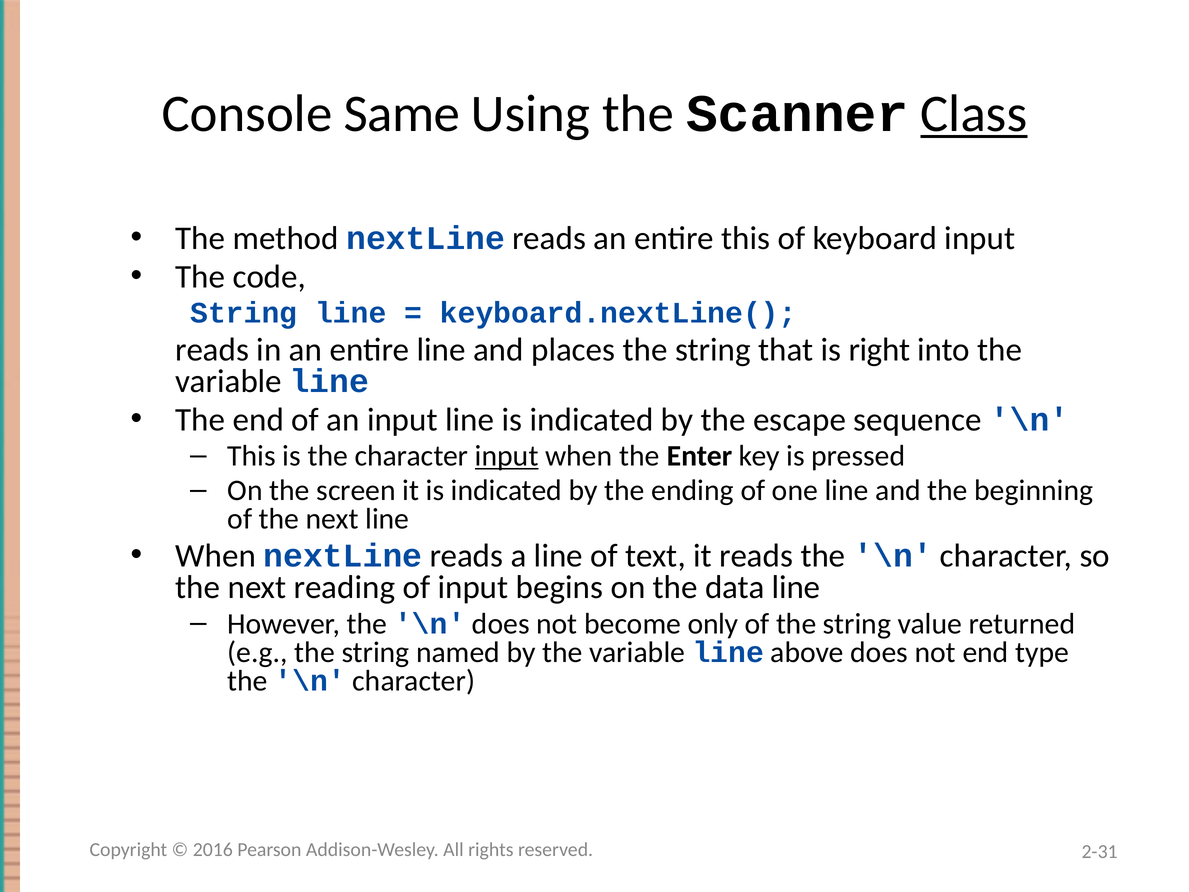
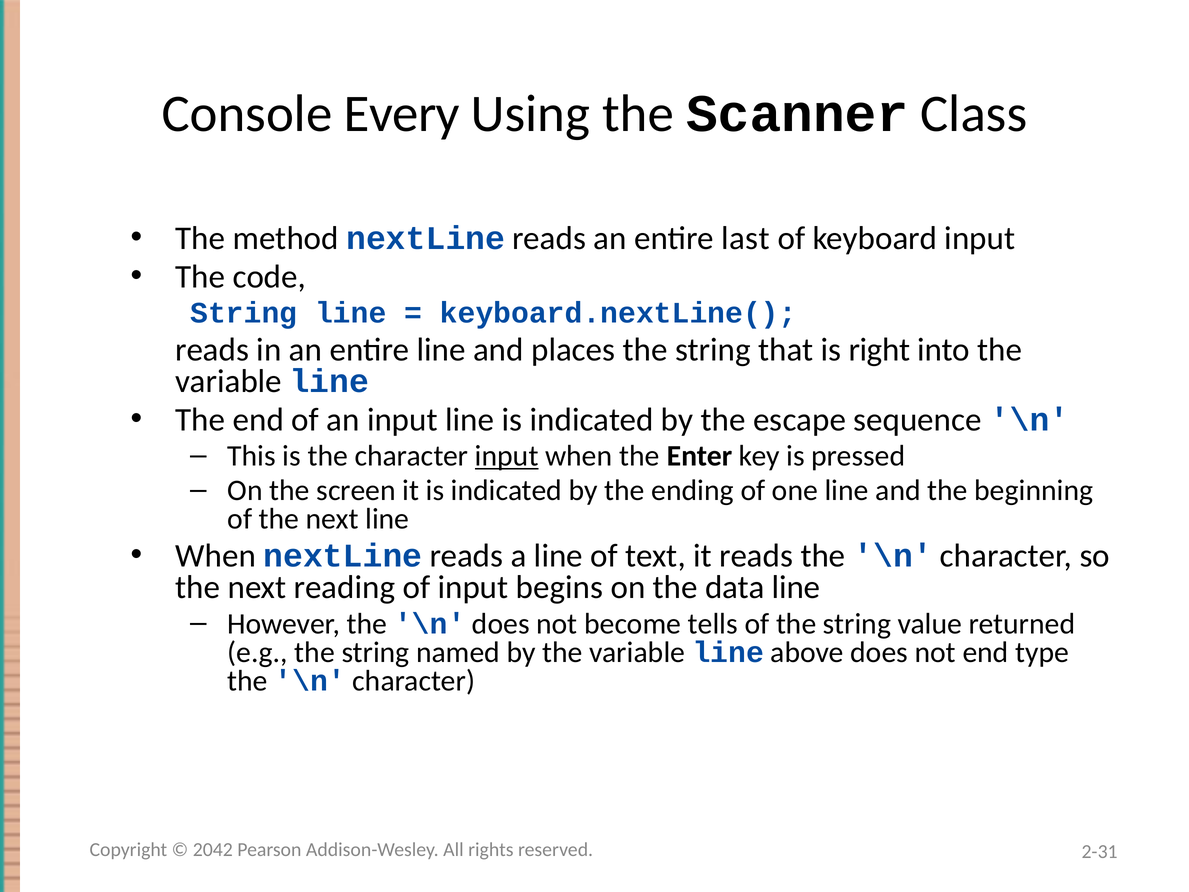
Same: Same -> Every (402, 114)
Class underline: present -> none (974, 114)
entire this: this -> last (745, 238)
only: only -> tells (713, 624)
2016: 2016 -> 2042 (213, 849)
